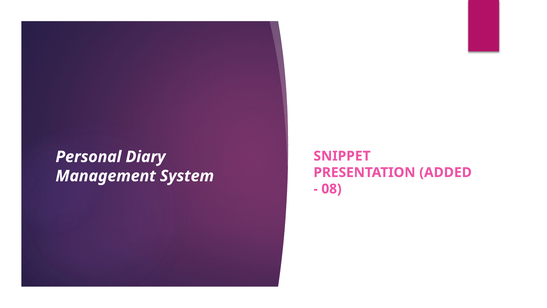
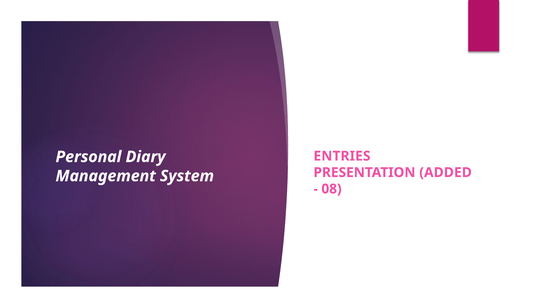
SNIPPET: SNIPPET -> ENTRIES (342, 156)
